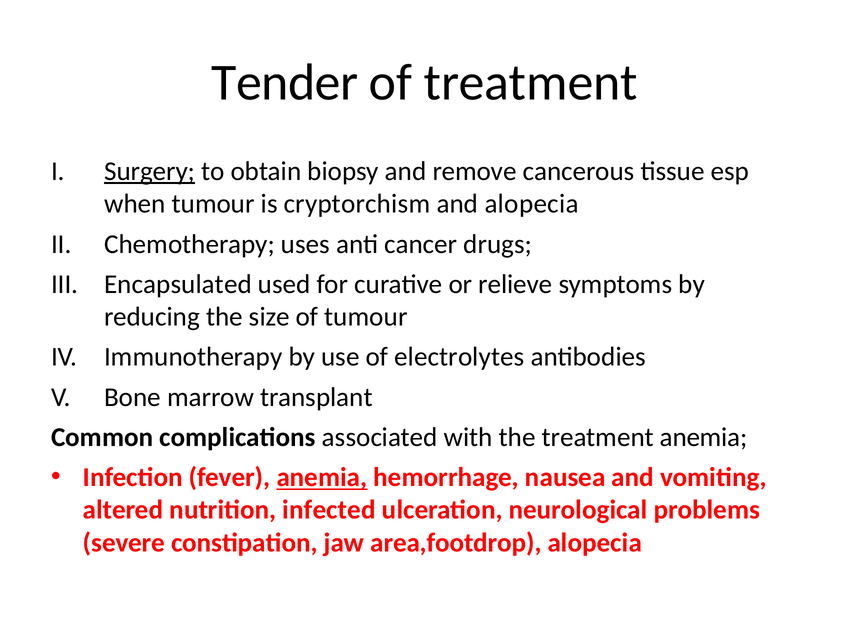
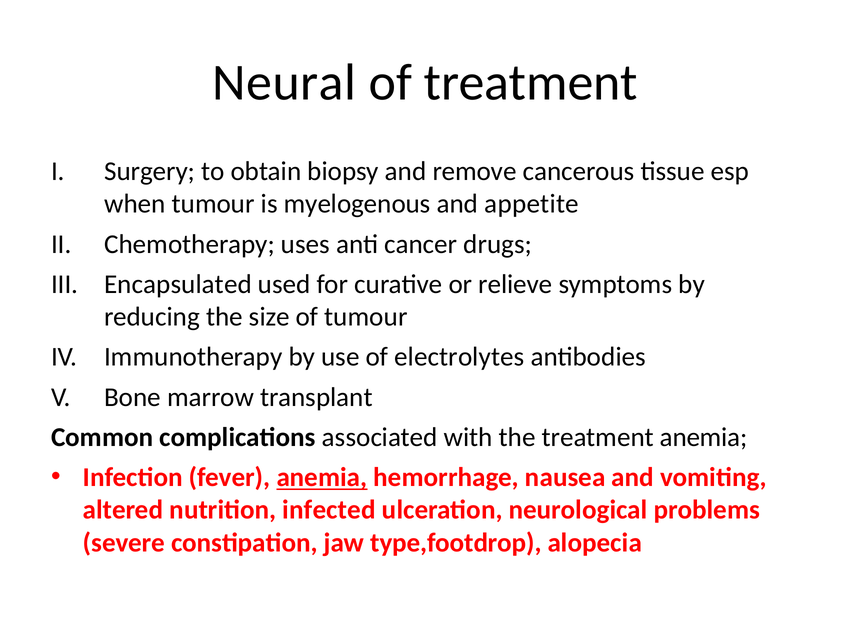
Tender: Tender -> Neural (284, 82)
Surgery underline: present -> none (150, 171)
cryptorchism: cryptorchism -> myelogenous (357, 204)
and alopecia: alopecia -> appetite (532, 204)
area,footdrop: area,footdrop -> type,footdrop (456, 542)
